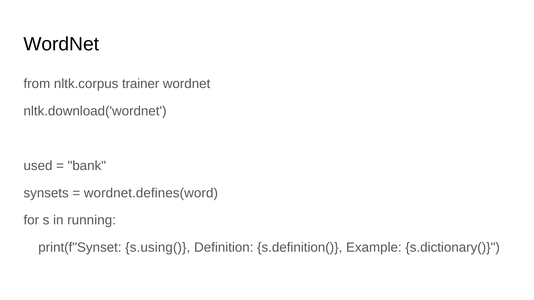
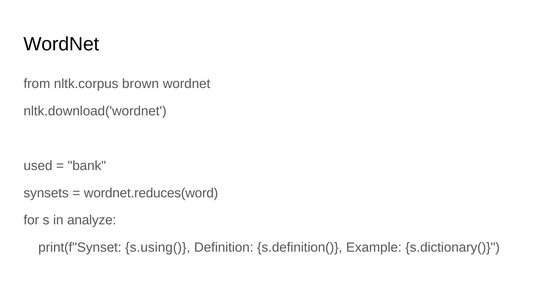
trainer: trainer -> brown (141, 84)
wordnet.defines(word: wordnet.defines(word -> wordnet.reduces(word (151, 193)
running: running -> analyze (92, 221)
